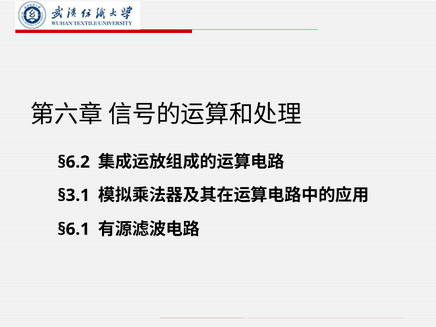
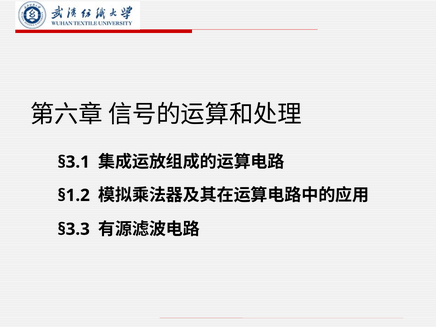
§6.2: §6.2 -> §3.1 (74, 162)
§3.1: §3.1 -> §1.2 (74, 195)
§6.1: §6.1 -> §3.3 (74, 229)
